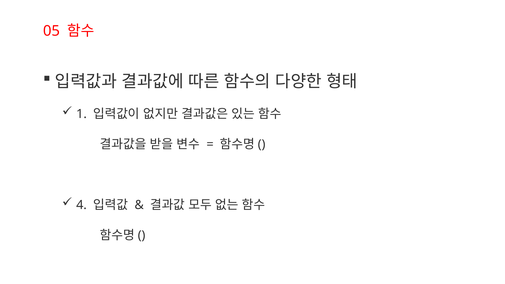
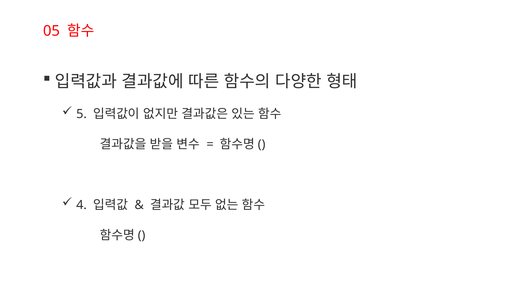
1: 1 -> 5 (82, 114)
